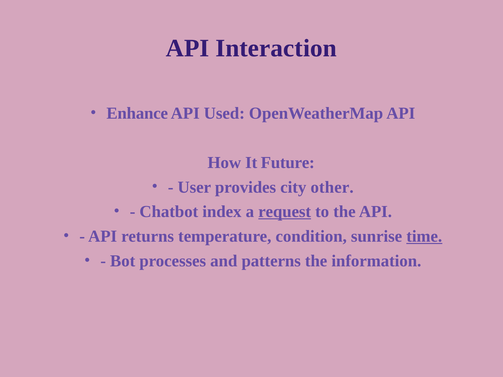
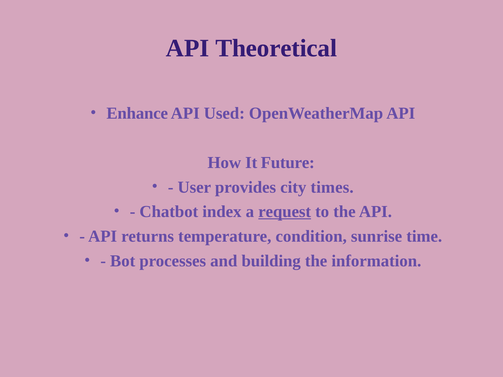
Interaction: Interaction -> Theoretical (276, 48)
other: other -> times (332, 187)
time underline: present -> none (424, 236)
patterns: patterns -> building (271, 261)
